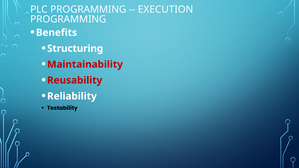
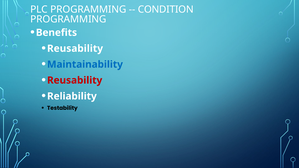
EXECUTION: EXECUTION -> CONDITION (166, 10)
Structuring: Structuring -> Reusability (75, 49)
Maintainability colour: red -> blue (85, 64)
